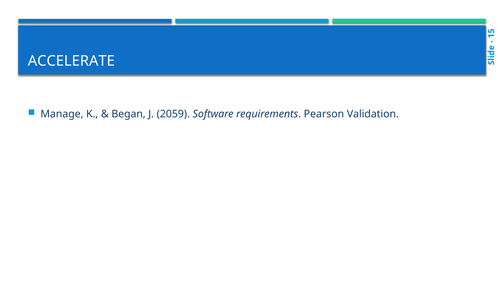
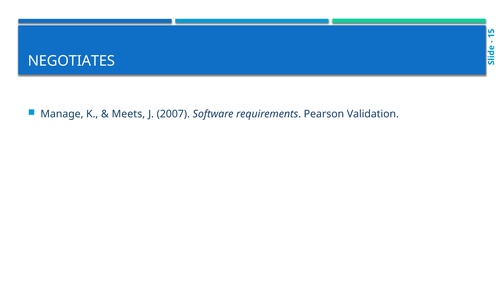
ACCELERATE: ACCELERATE -> NEGOTIATES (71, 61)
Began: Began -> Meets (128, 114)
2059: 2059 -> 2007 (173, 114)
